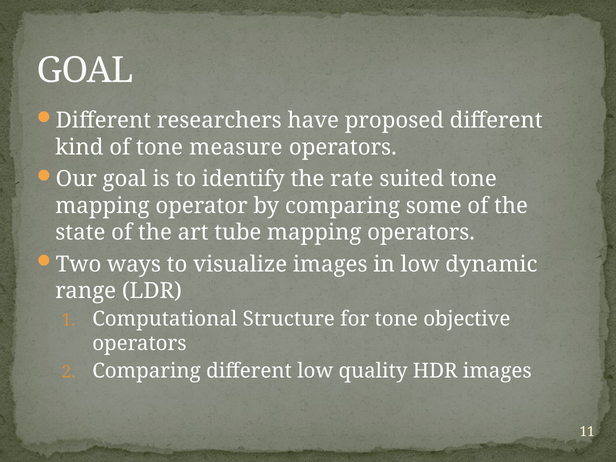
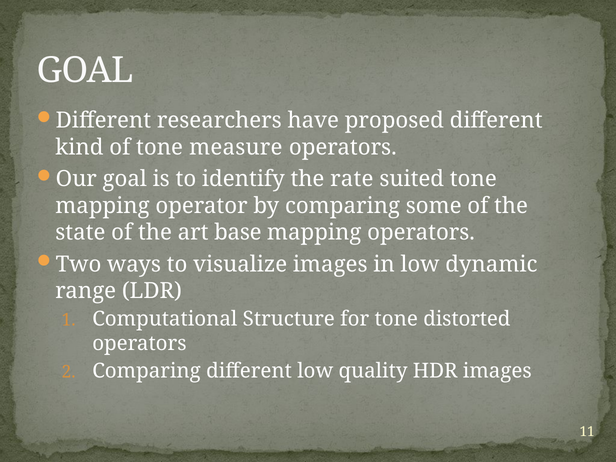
tube: tube -> base (238, 232)
objective: objective -> distorted (467, 319)
